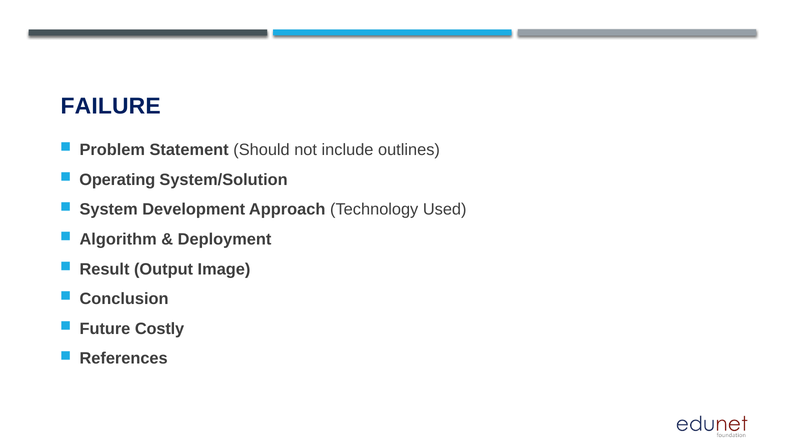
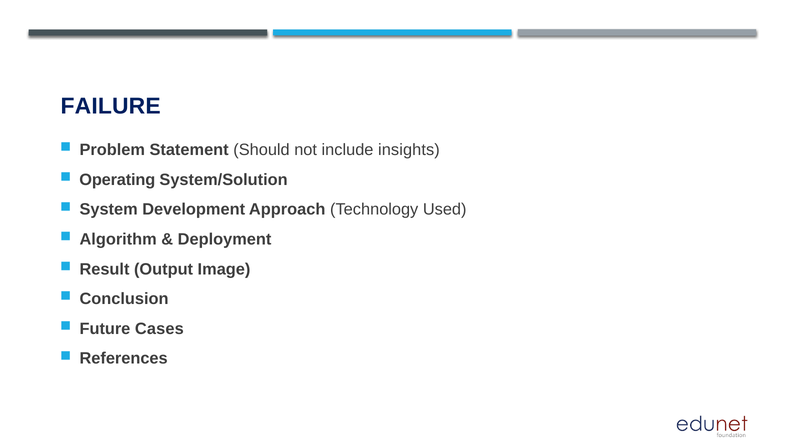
outlines: outlines -> insights (409, 150)
Costly: Costly -> Cases (159, 328)
